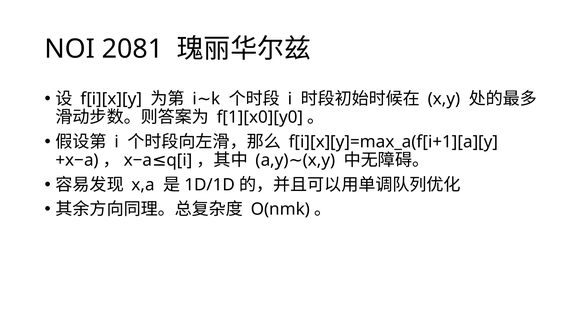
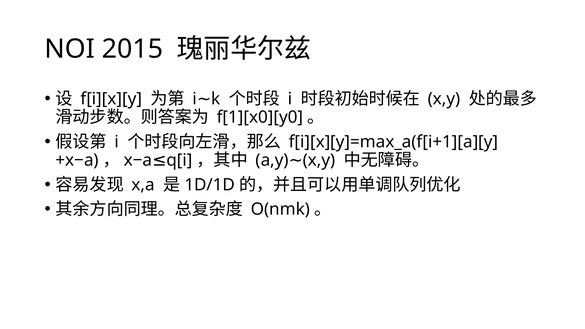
2081: 2081 -> 2015 (133, 49)
